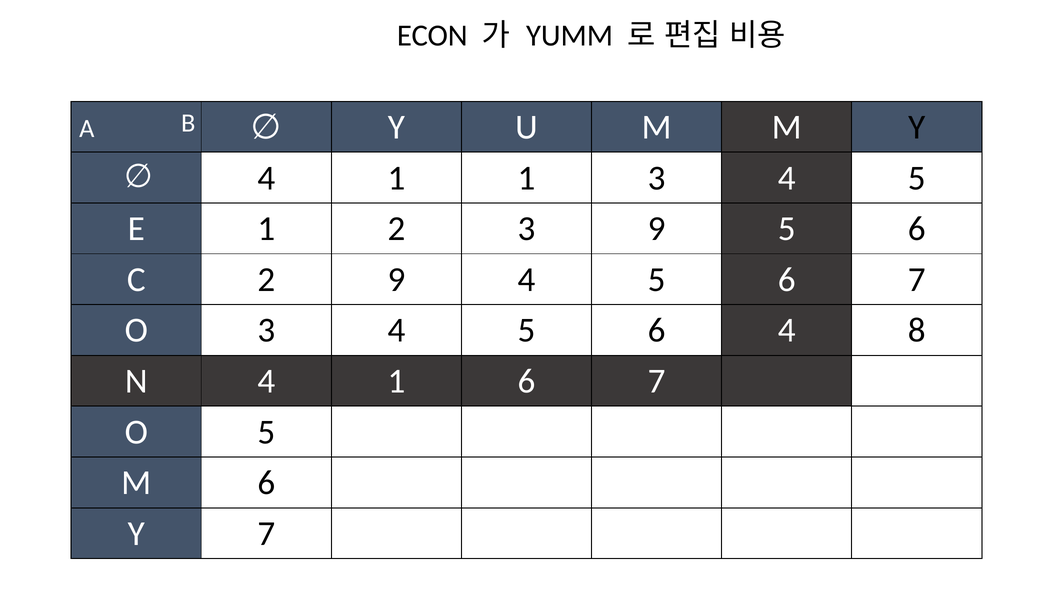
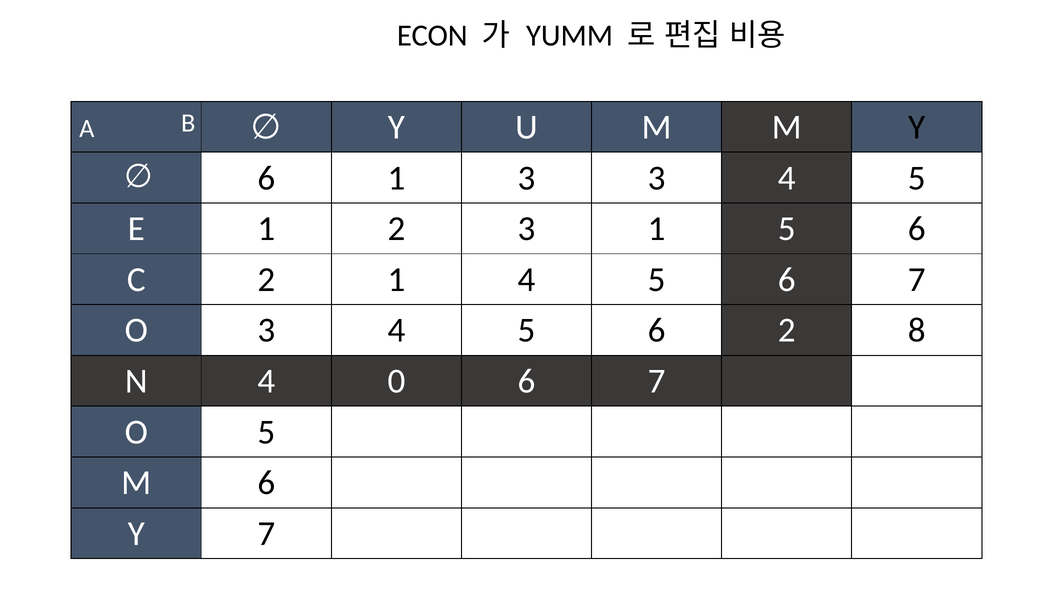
4: 4 -> 6 (266, 178)
1 1: 1 -> 3 (526, 178)
3 9: 9 -> 1 (657, 229)
2 9: 9 -> 1 (396, 280)
6 4: 4 -> 2 (787, 331)
N 4 1: 1 -> 0 (396, 381)
